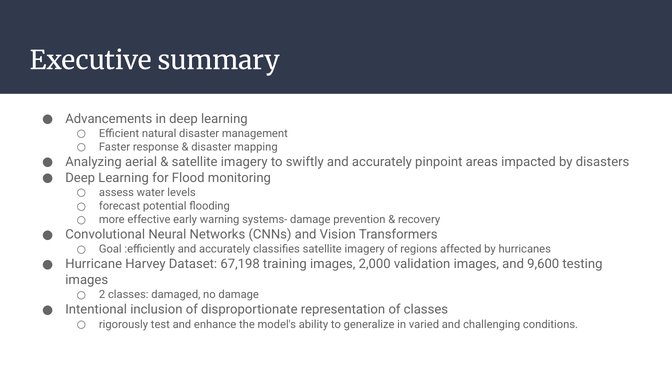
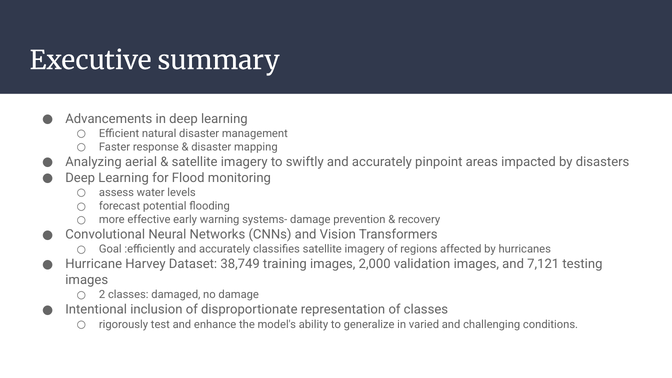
67,198: 67,198 -> 38,749 (240, 264)
9,600: 9,600 -> 7,121 (543, 264)
